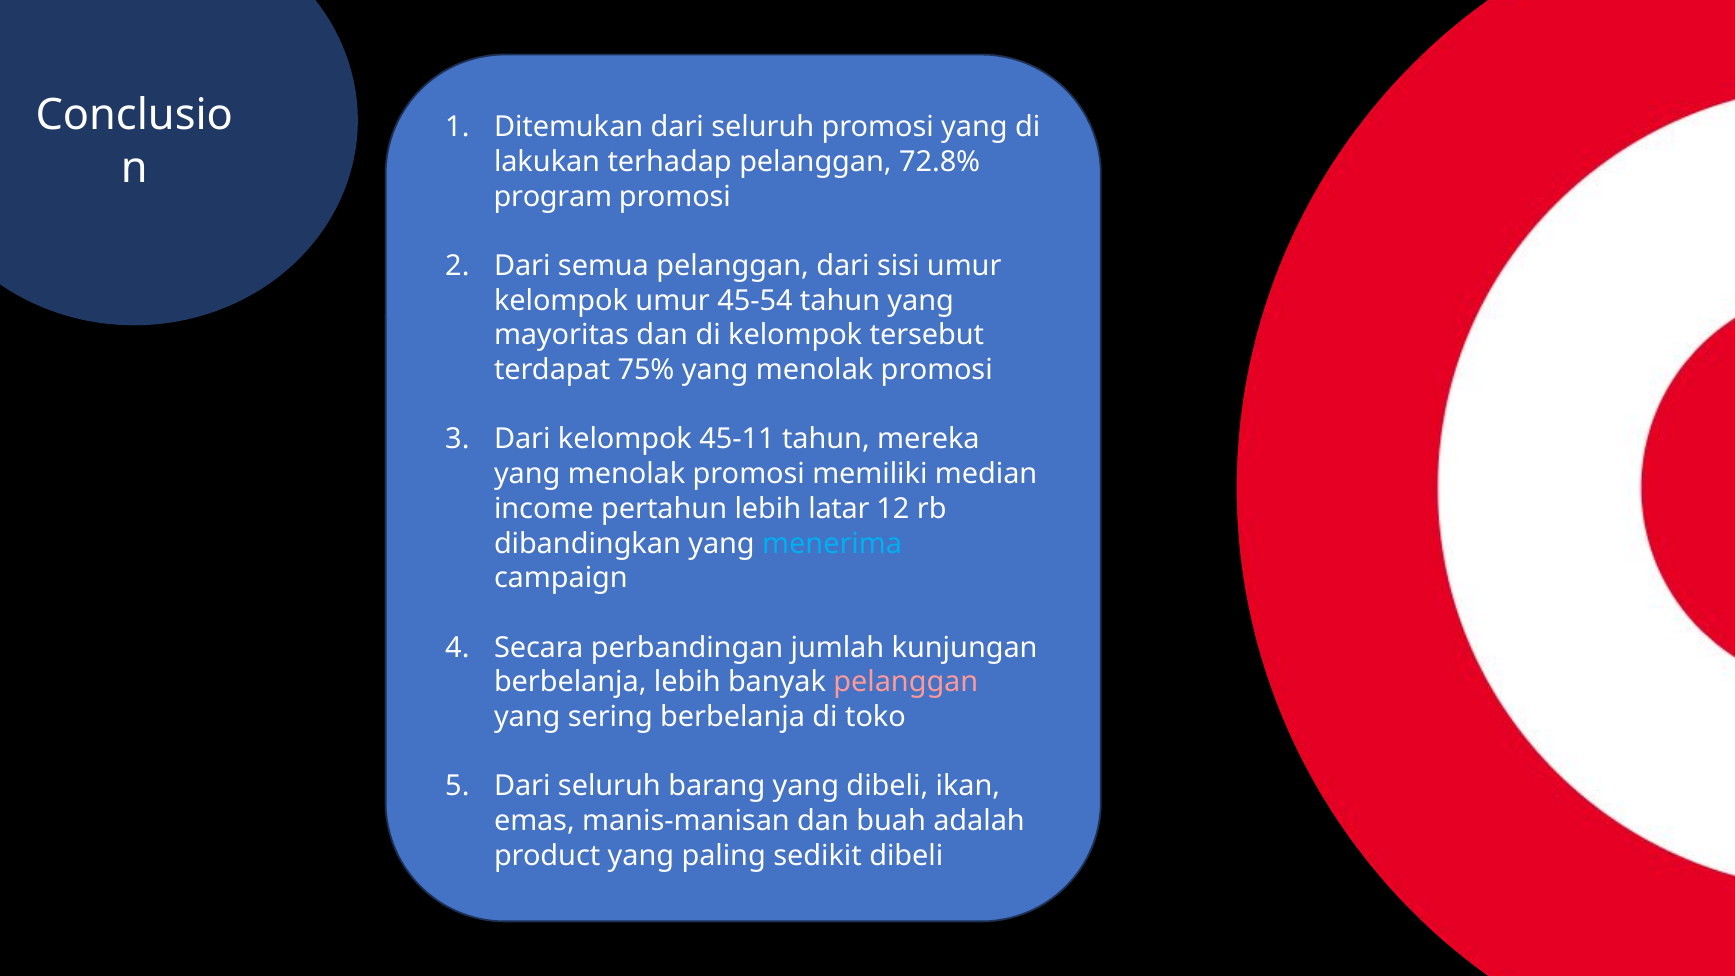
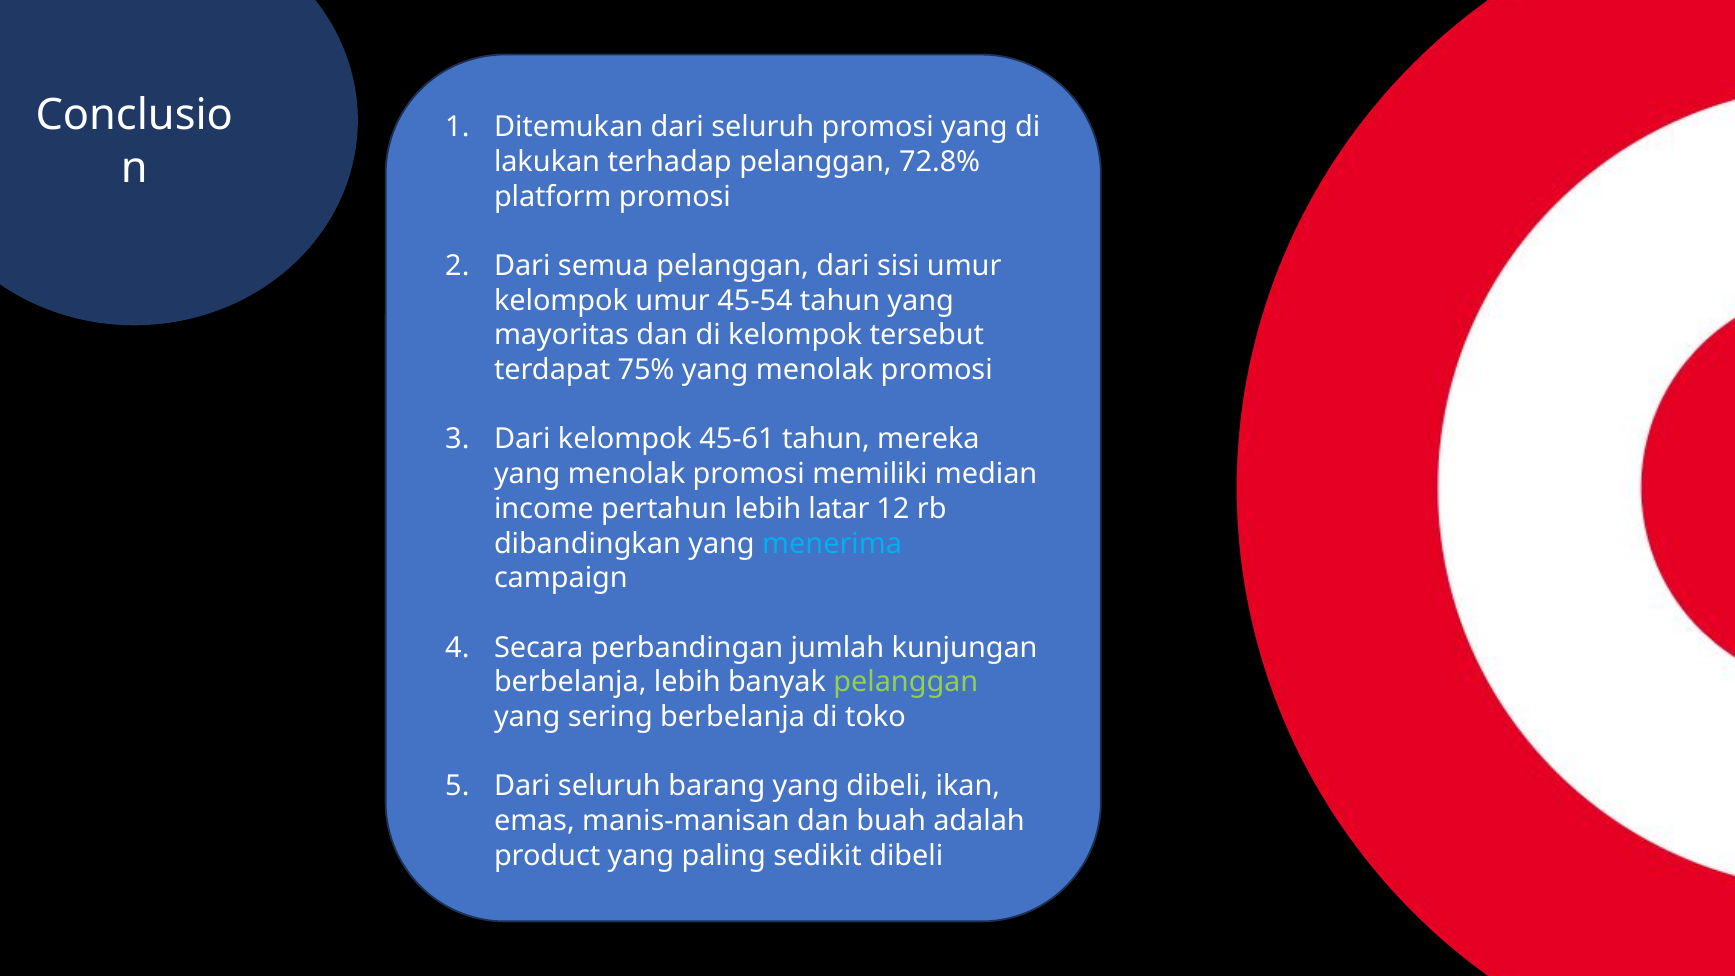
program: program -> platform (553, 197)
45-11: 45-11 -> 45-61 (737, 439)
pelanggan colour: pink -> light green (906, 682)
